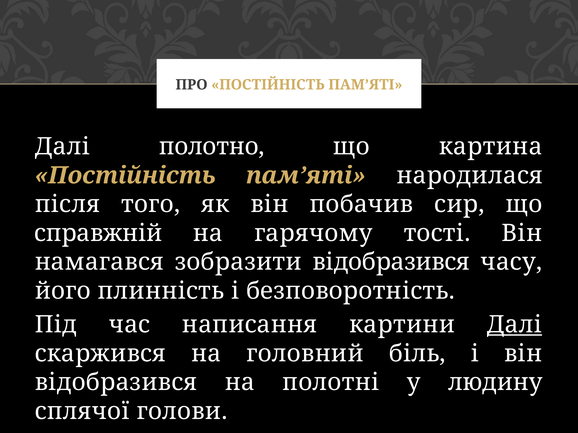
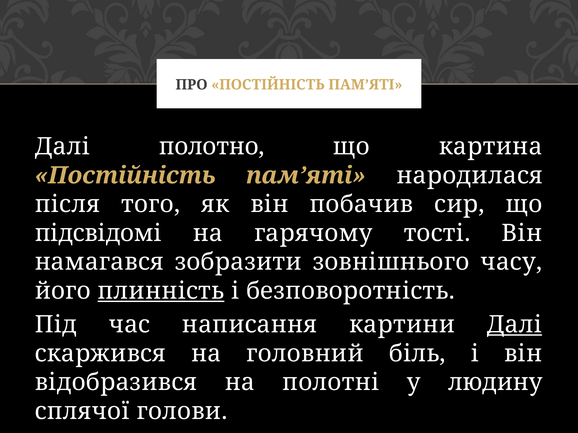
справжній: справжній -> підсвідомі (98, 233)
зобразити відобразився: відобразився -> зовнішнього (391, 262)
плинність underline: none -> present (161, 291)
